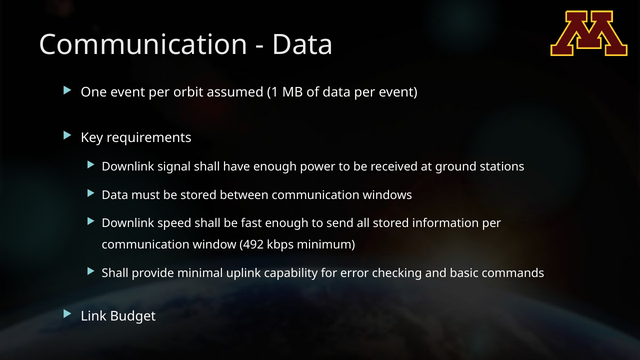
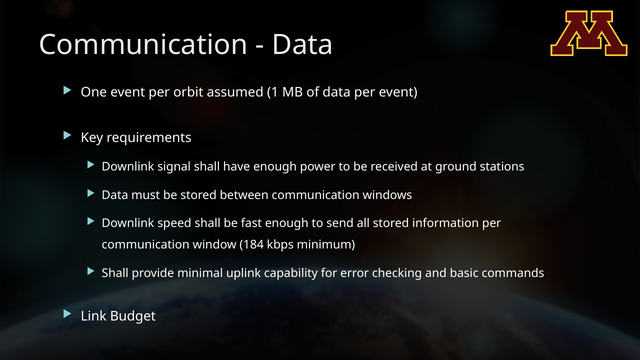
492: 492 -> 184 (252, 245)
